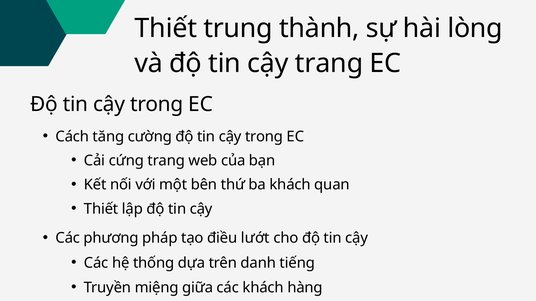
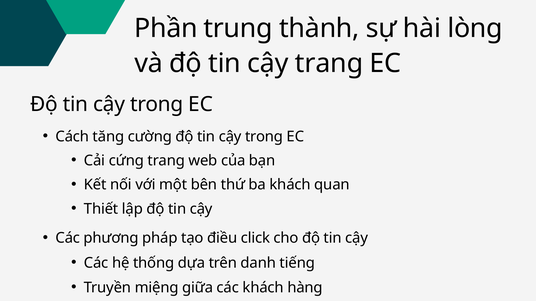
Thiết: Thiết -> Phần (166, 29)
lướt: lướt -> click (255, 238)
